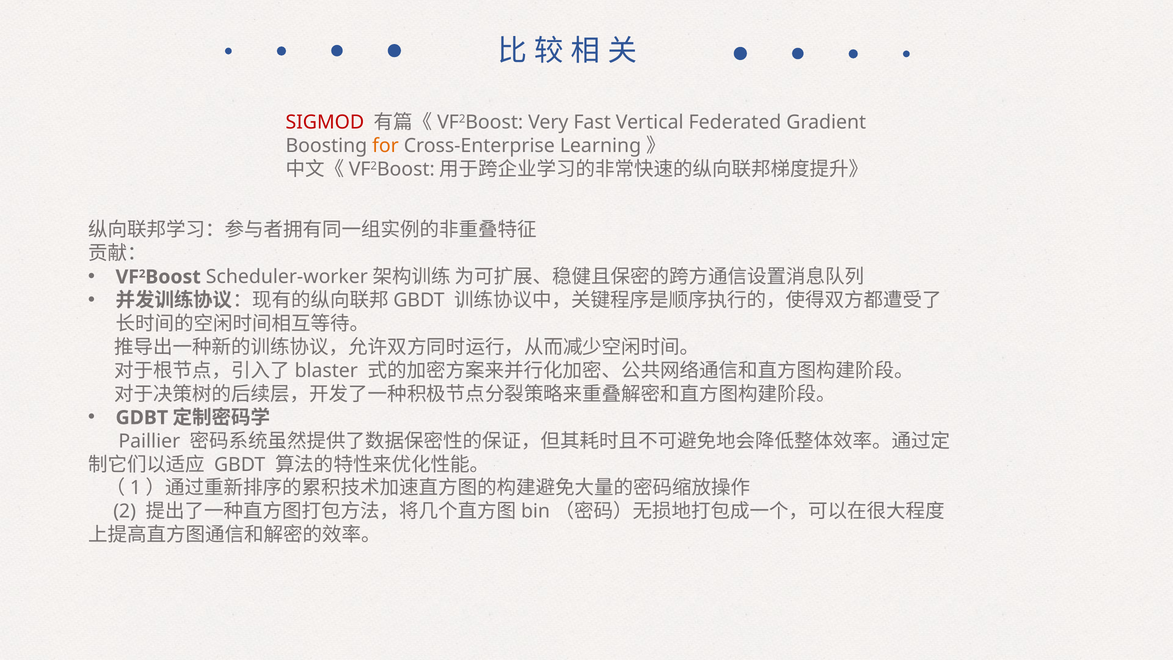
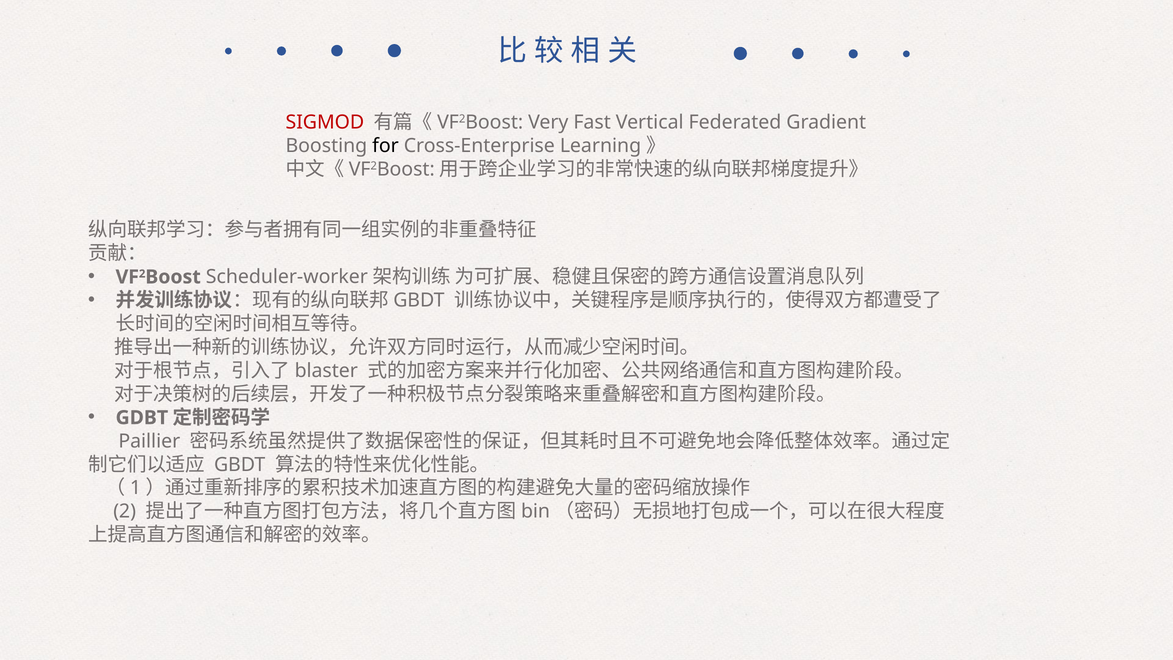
for colour: orange -> black (385, 146)
